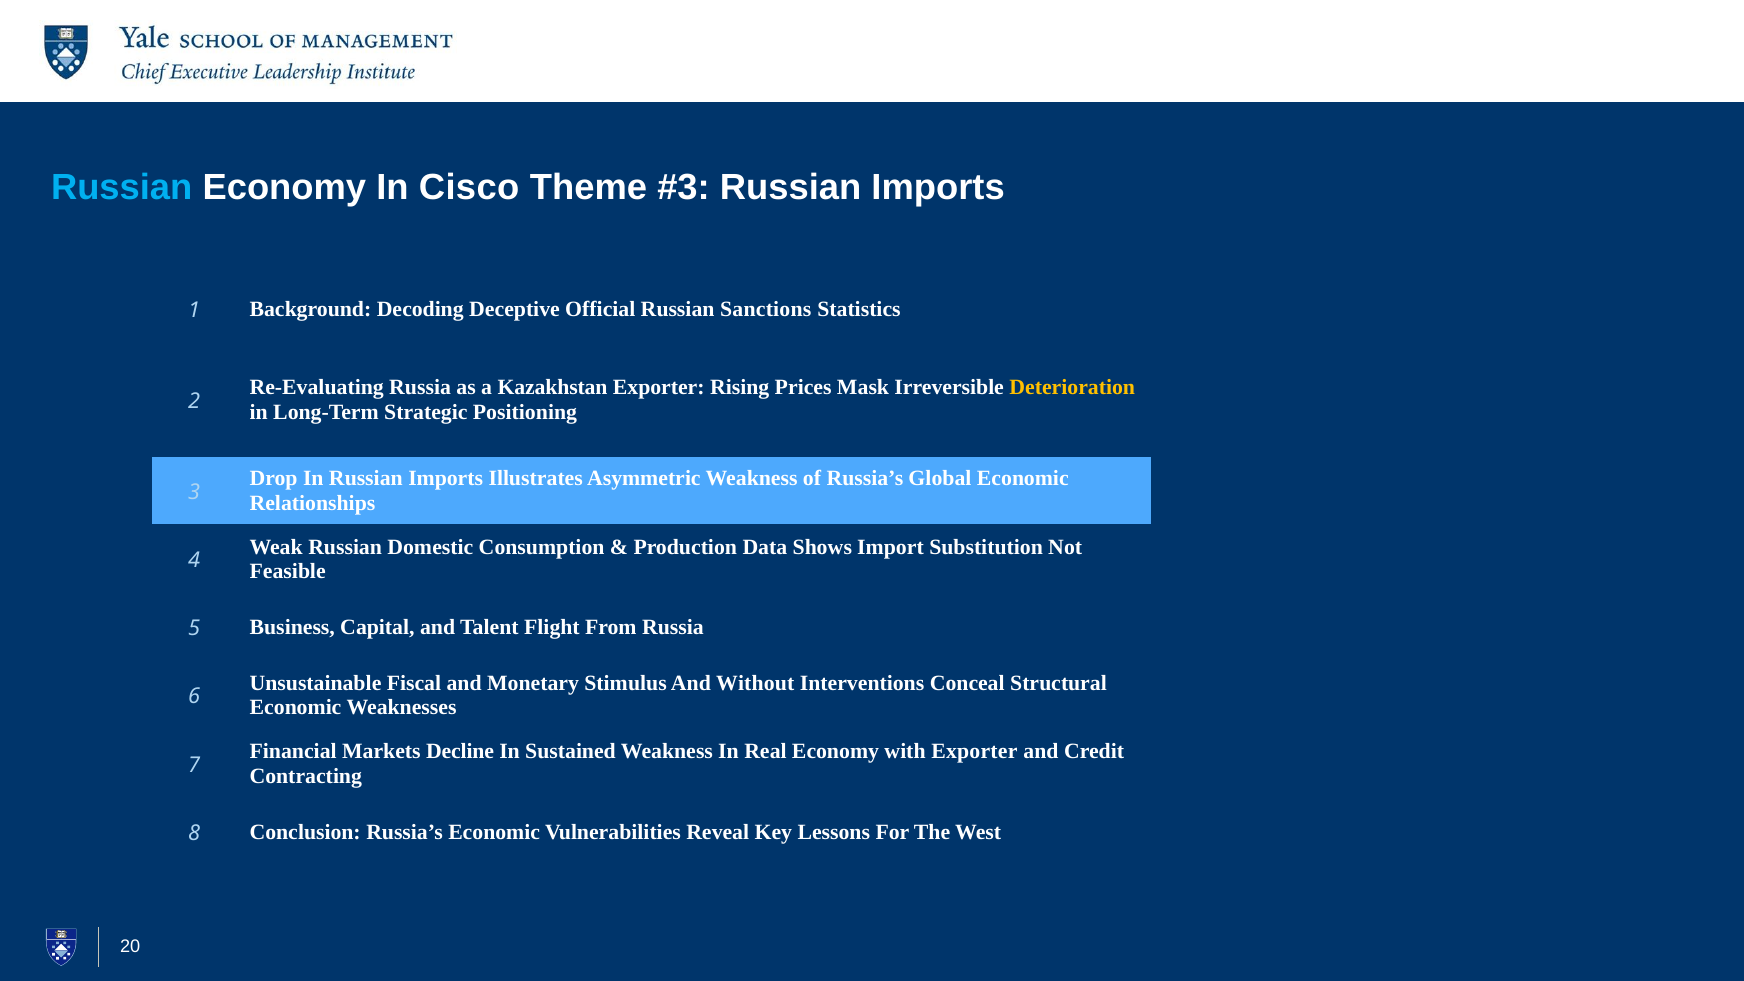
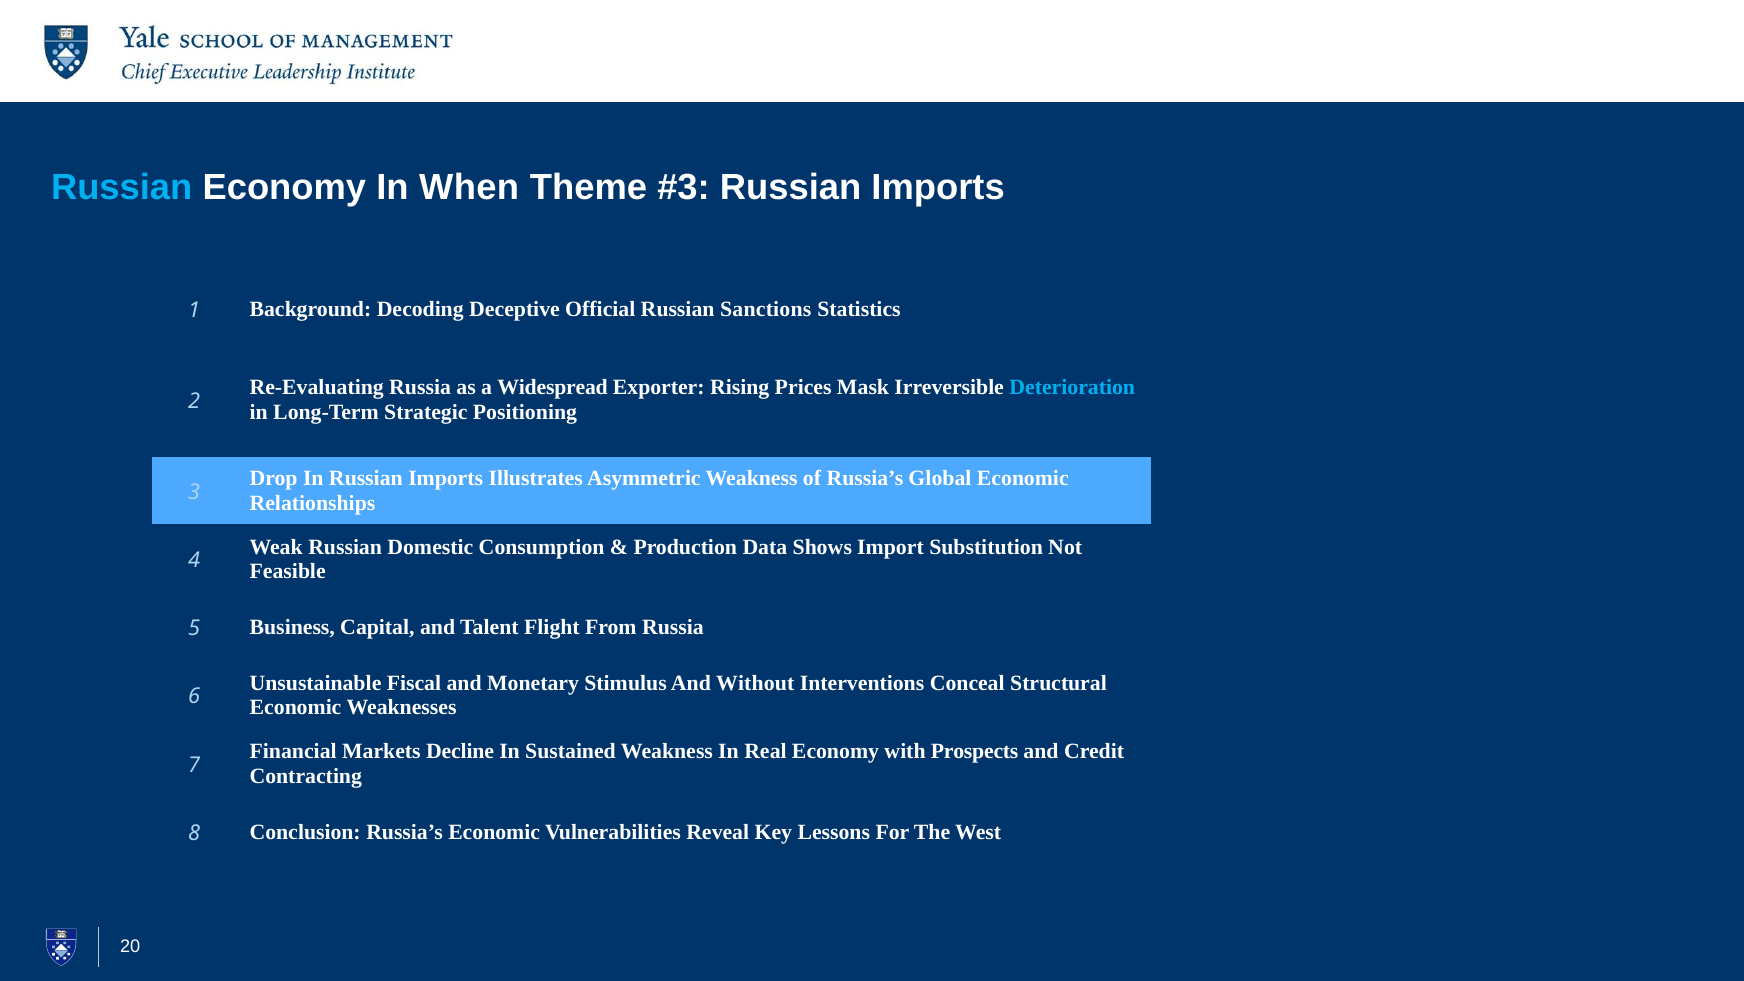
Cisco: Cisco -> When (469, 187)
Kazakhstan: Kazakhstan -> Widespread (553, 388)
Deterioration colour: yellow -> light blue (1072, 388)
with Exporter: Exporter -> Prospects (975, 752)
